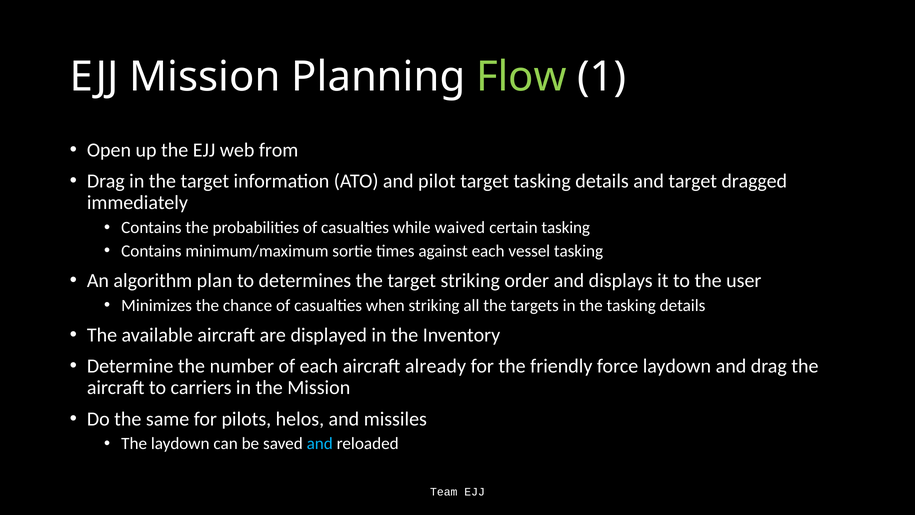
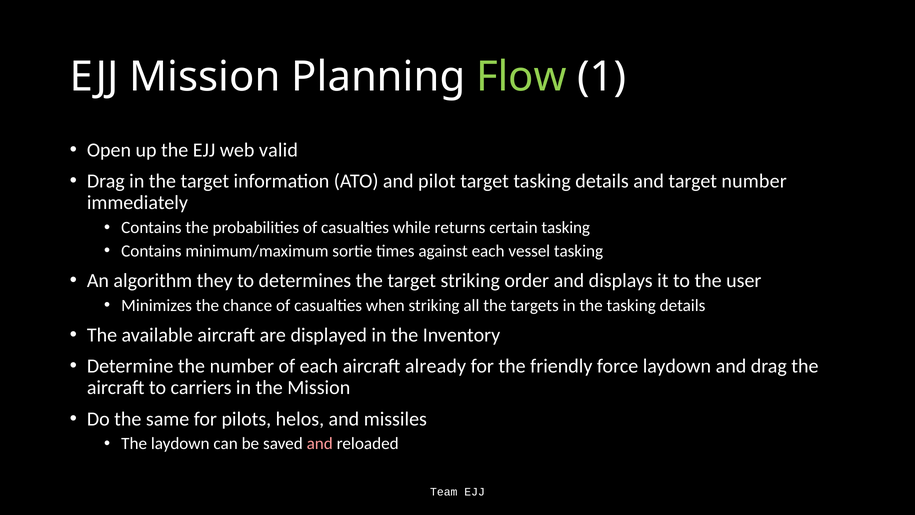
from: from -> valid (278, 150)
target dragged: dragged -> number (754, 181)
waived: waived -> returns (460, 227)
plan: plan -> they (215, 280)
and colour: light blue -> pink (320, 444)
